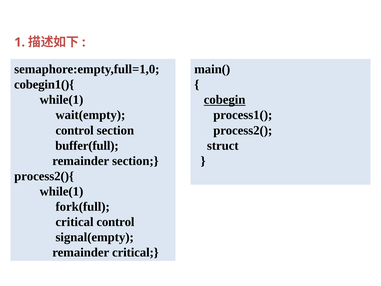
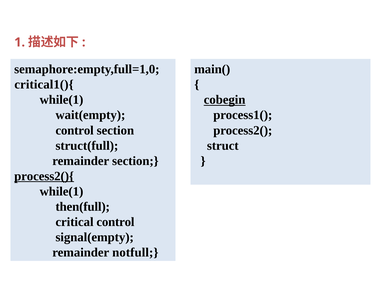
cobegin1(){: cobegin1(){ -> critical1(){ (44, 84)
buffer(full: buffer(full -> struct(full (87, 145)
process2(){ underline: none -> present (44, 176)
fork(full: fork(full -> then(full (83, 206)
remainder critical: critical -> notfull (135, 252)
